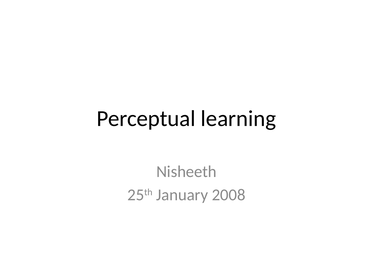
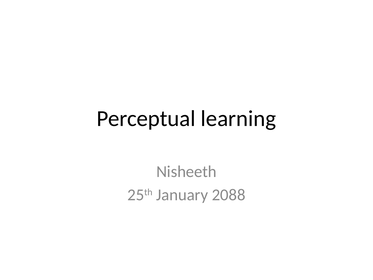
2008: 2008 -> 2088 (229, 195)
